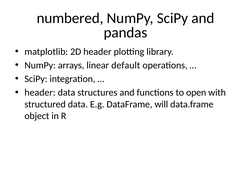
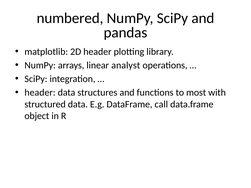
default: default -> analyst (126, 65)
open: open -> most (196, 93)
will: will -> call (161, 104)
